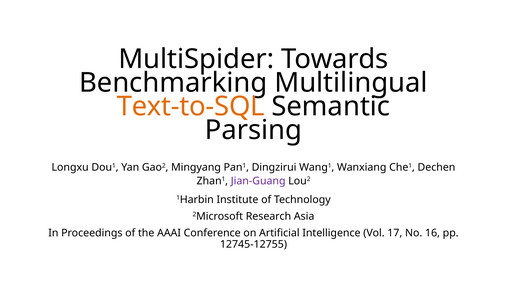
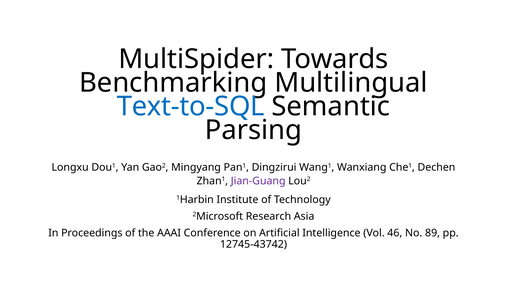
Text-to-SQL colour: orange -> blue (191, 107)
17: 17 -> 46 (395, 233)
16: 16 -> 89 (433, 233)
12745-12755: 12745-12755 -> 12745-43742 (253, 245)
